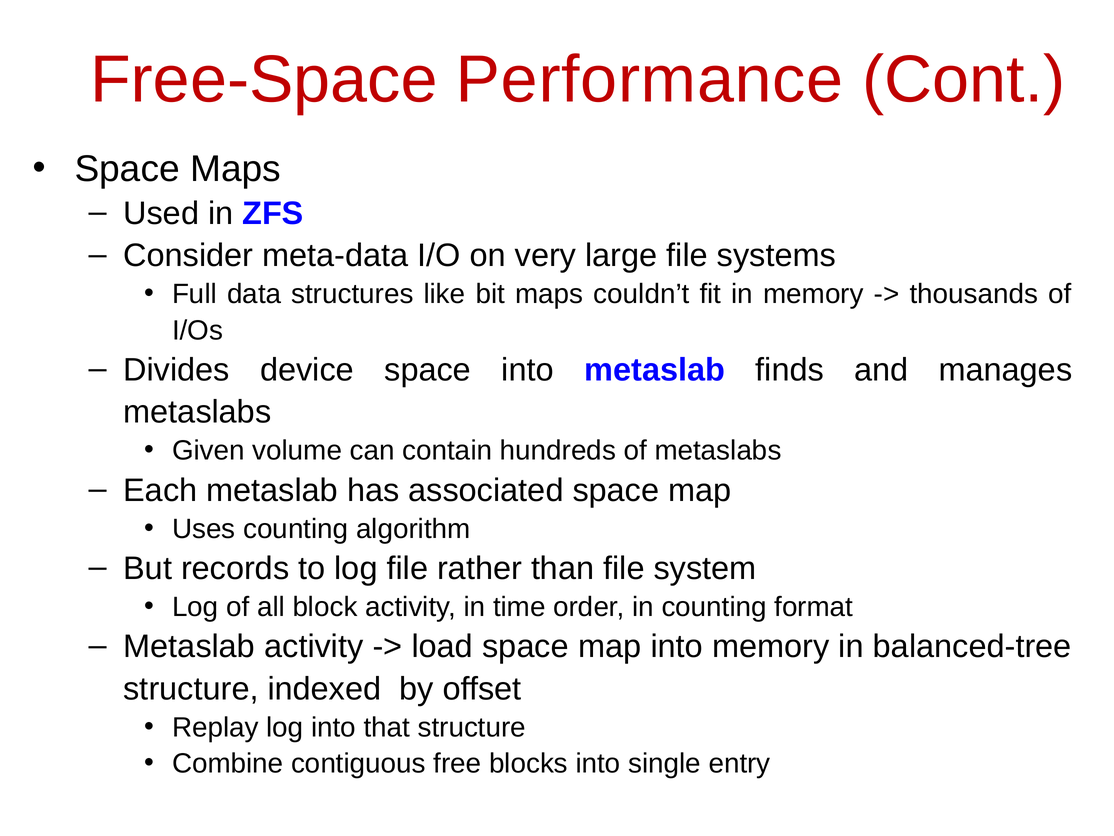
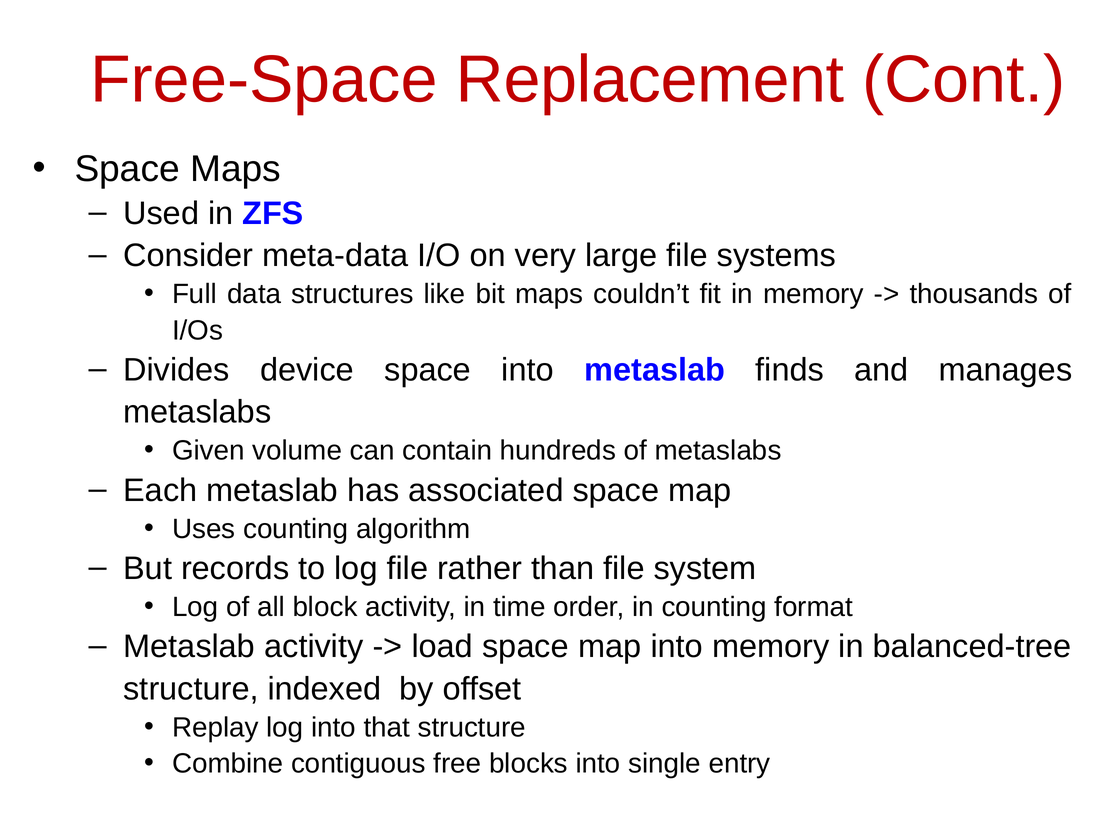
Performance: Performance -> Replacement (650, 80)
